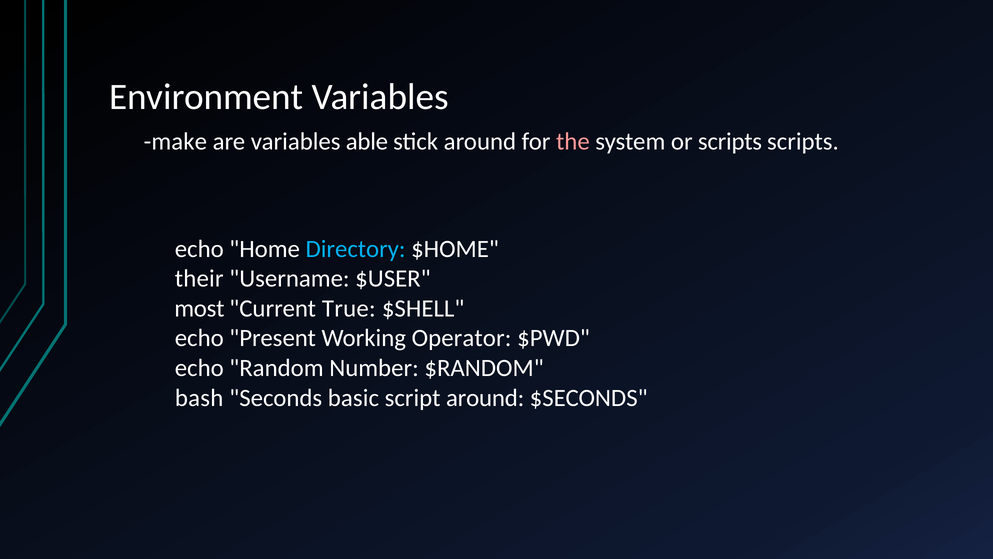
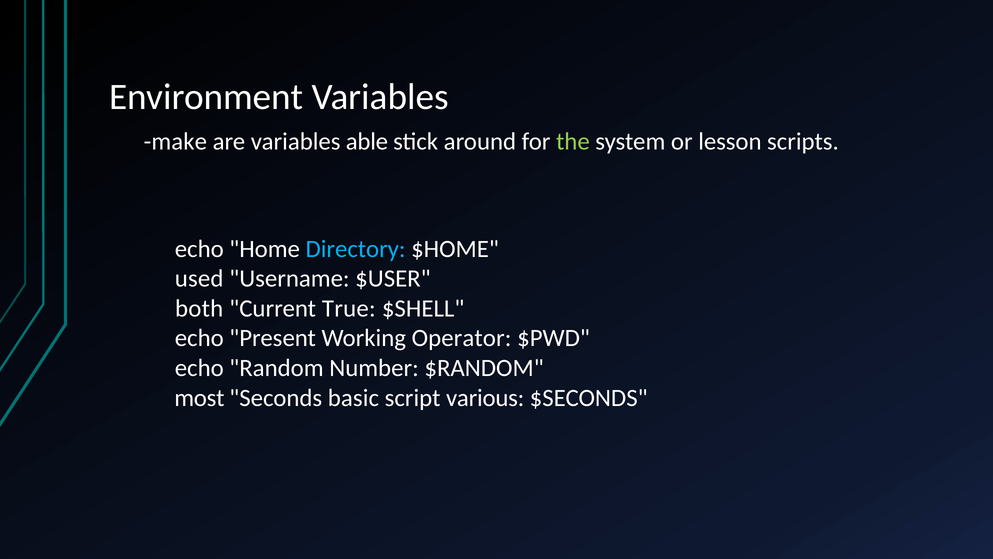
the colour: pink -> light green (573, 141)
or scripts: scripts -> lesson (730, 141)
their: their -> used (199, 279)
most: most -> both (199, 308)
bash: bash -> most (199, 398)
script around: around -> various (485, 398)
